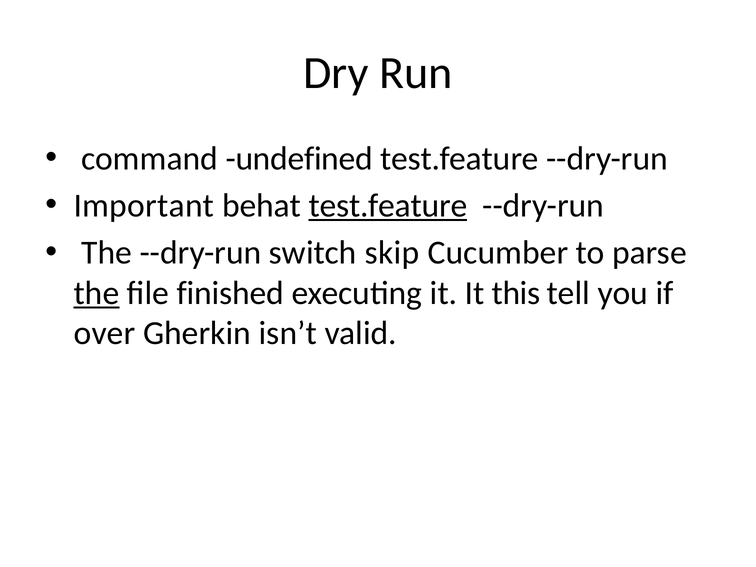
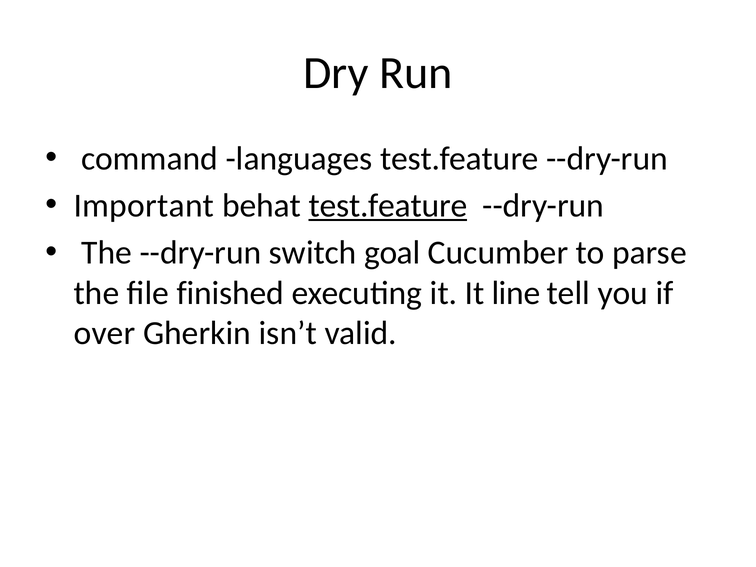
undefined: undefined -> languages (299, 159)
skip: skip -> goal (392, 253)
the underline: present -> none (96, 293)
this: this -> line (516, 293)
